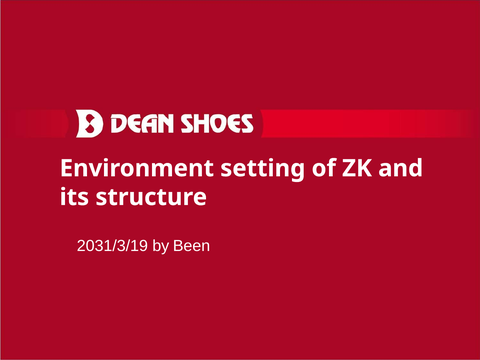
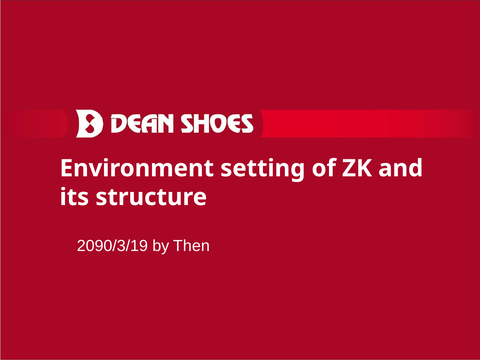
2031/3/19: 2031/3/19 -> 2090/3/19 (112, 246)
Been: Been -> Then (191, 246)
